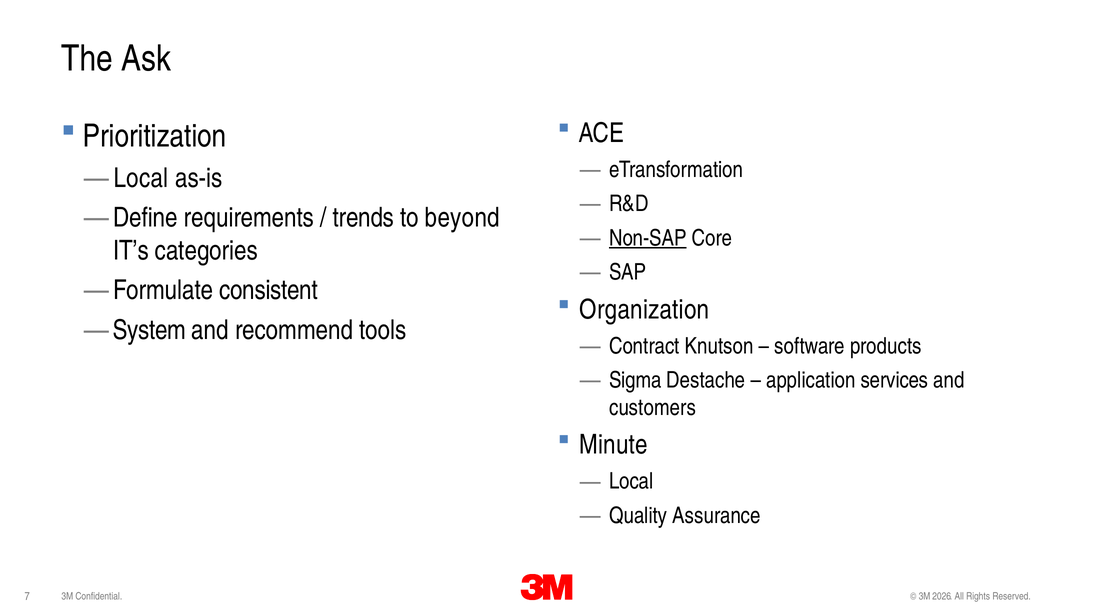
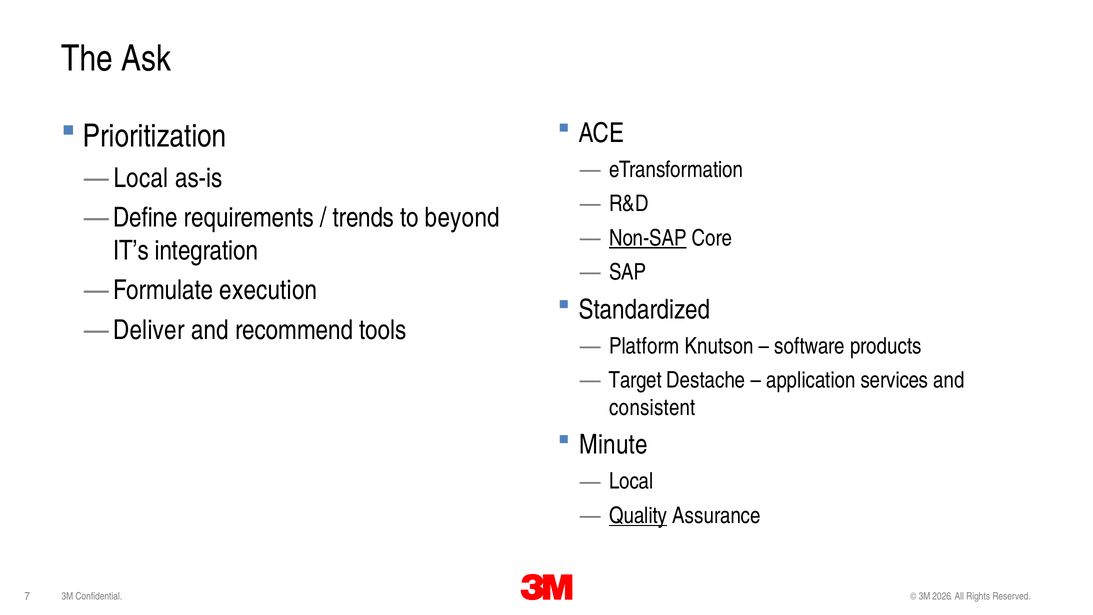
categories: categories -> integration (206, 251)
consistent: consistent -> execution (268, 290)
Organization: Organization -> Standardized (645, 310)
System: System -> Deliver (149, 330)
Contract: Contract -> Platform (644, 346)
Sigma: Sigma -> Target (635, 380)
customers: customers -> consistent (652, 408)
Quality underline: none -> present (638, 516)
